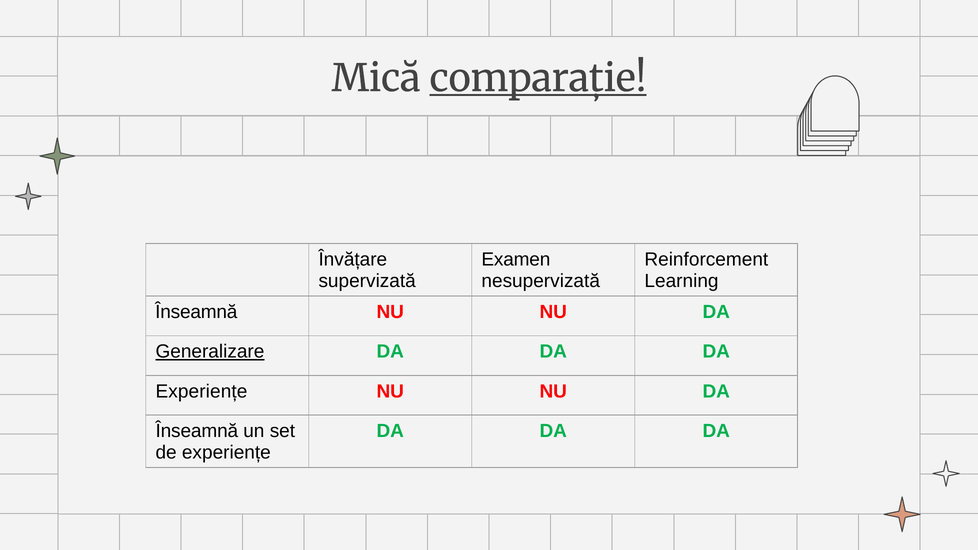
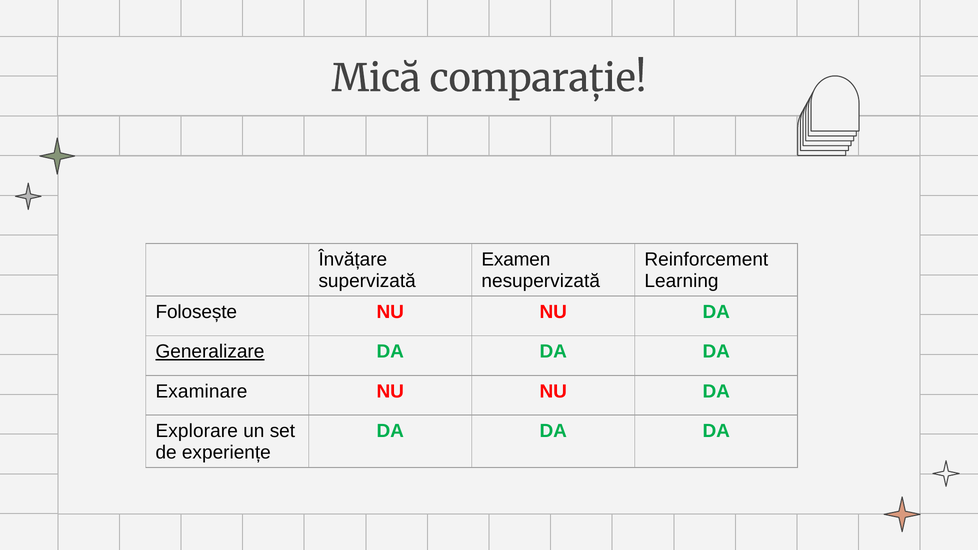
comparație underline: present -> none (538, 79)
Înseamnă: Înseamnă -> Folosește (196, 312)
Experiențe: Experiențe -> Examinare (201, 391)
Înseamnă: Înseamnă -> Explorare (197, 431)
